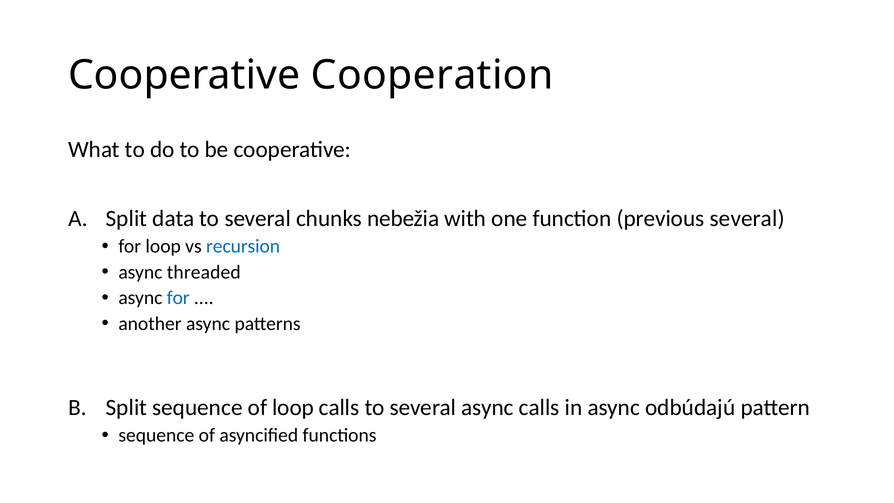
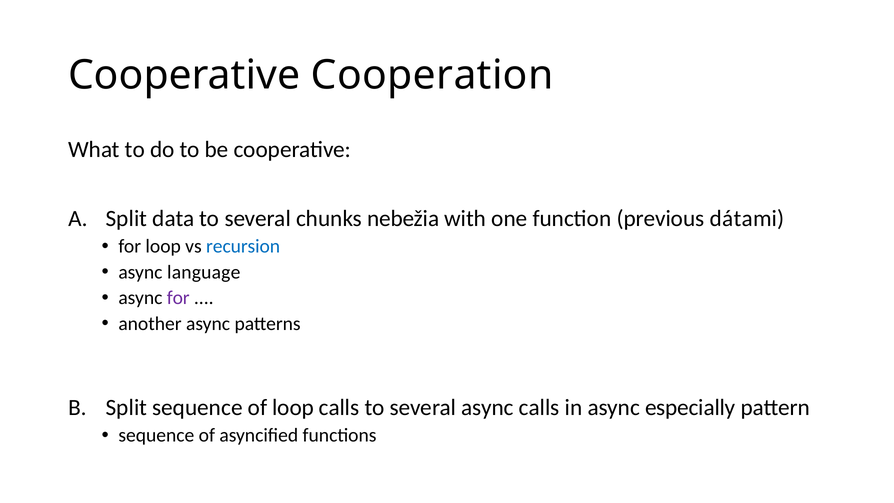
previous several: several -> dátami (747, 219)
threaded: threaded -> language (204, 272)
for colour: blue -> purple (178, 298)
odbúdajú: odbúdajú -> especially (690, 408)
